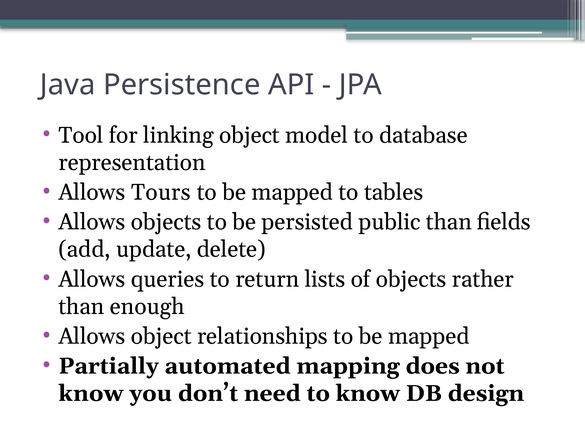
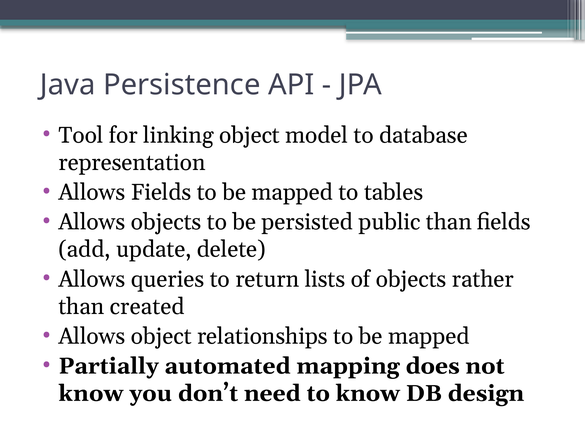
Allows Tours: Tours -> Fields (161, 192)
enough: enough -> created (147, 306)
